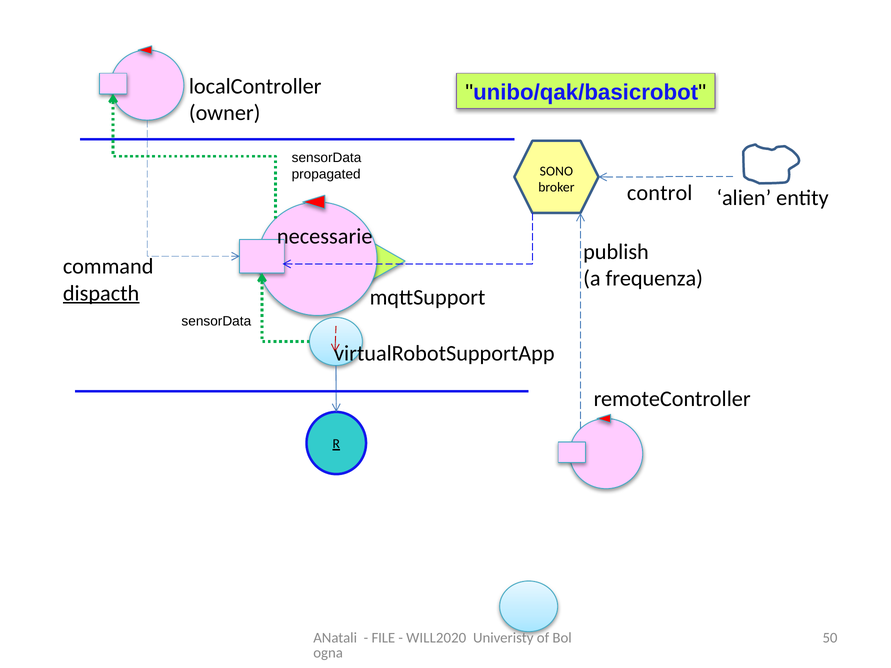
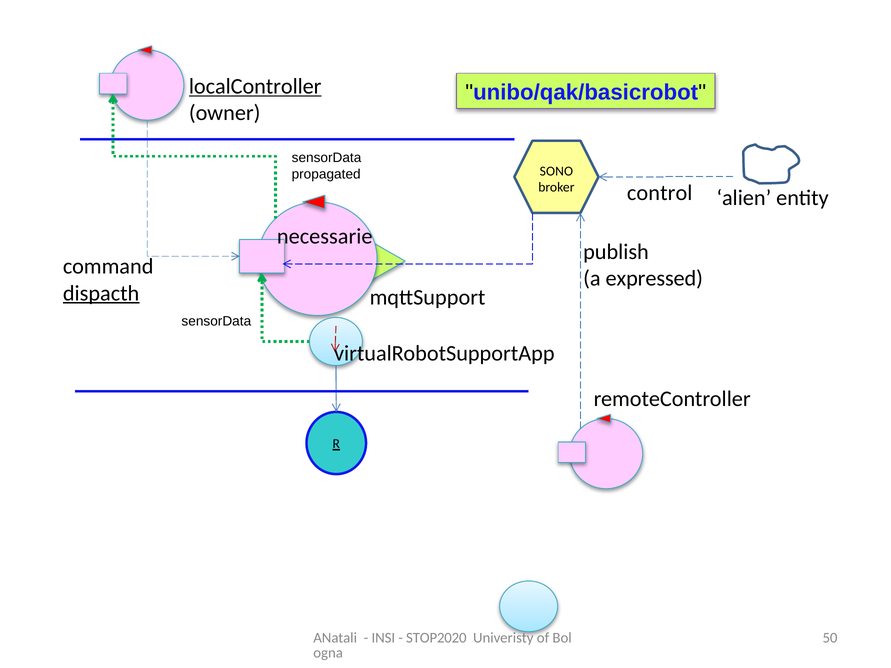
localController underline: none -> present (255, 86)
frequenza: frequenza -> expressed (654, 279)
FILE: FILE -> INSI (383, 638)
WILL2020: WILL2020 -> STOP2020 (436, 638)
